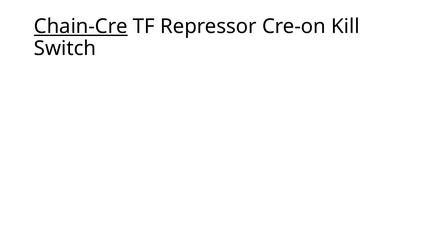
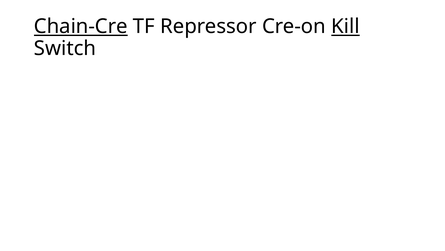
Kill underline: none -> present (345, 26)
